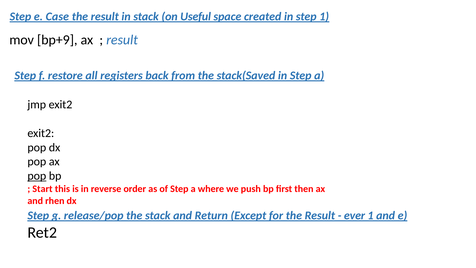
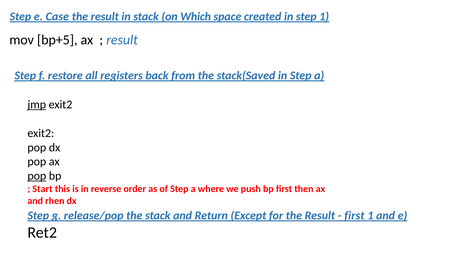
Useful: Useful -> Which (196, 17)
bp+9: bp+9 -> bp+5 (57, 40)
jmp underline: none -> present (37, 104)
ever: ever -> first (354, 215)
